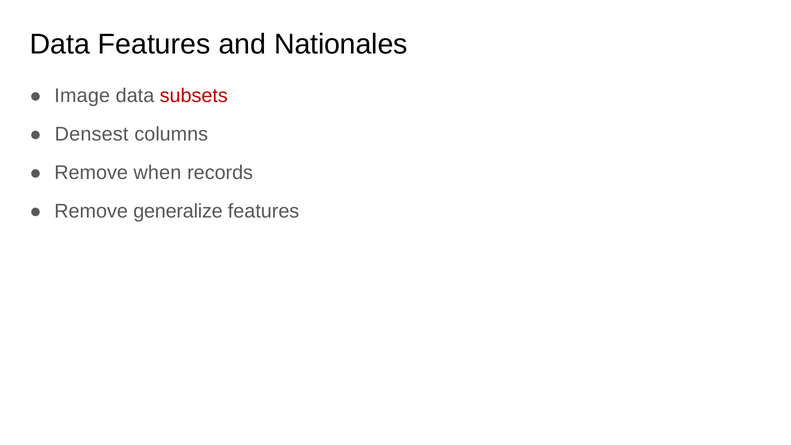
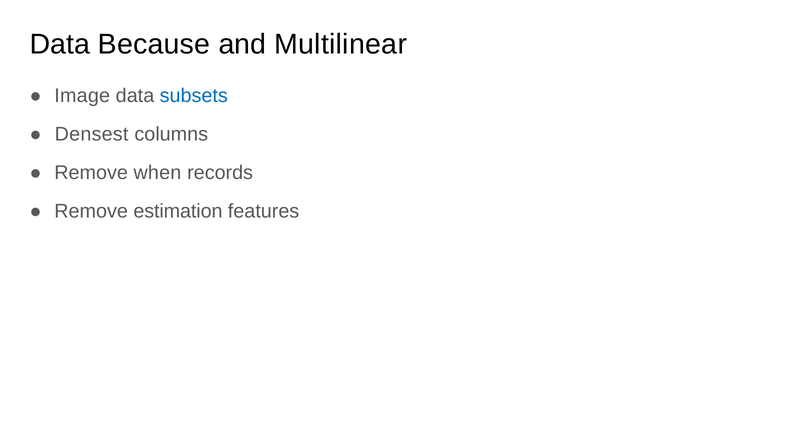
Data Features: Features -> Because (154, 44)
Nationales: Nationales -> Multilinear (341, 44)
subsets colour: red -> blue (194, 96)
generalize: generalize -> estimation (178, 211)
